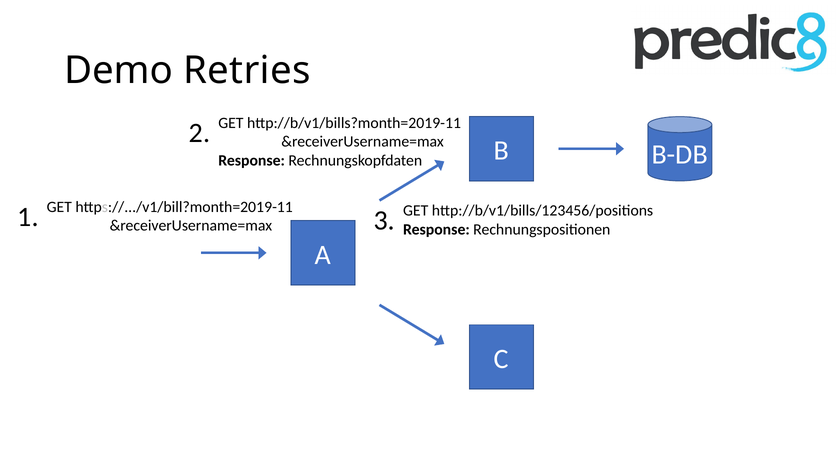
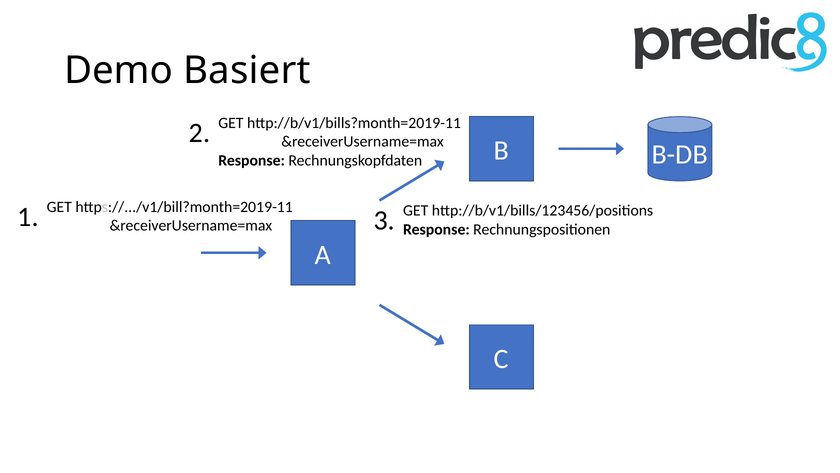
Retries: Retries -> Basiert (247, 71)
